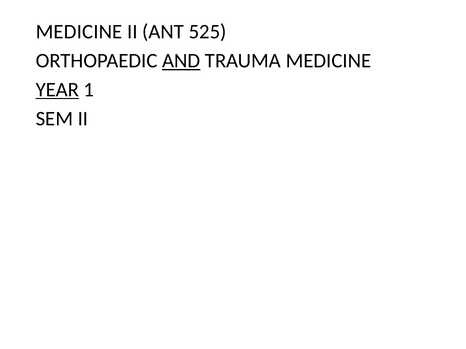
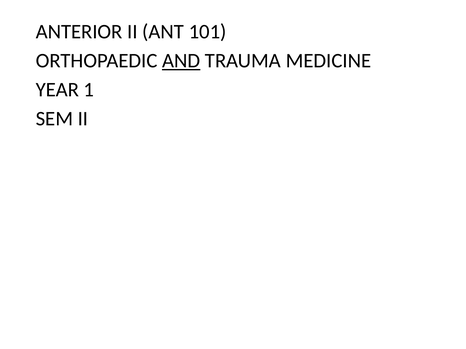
MEDICINE: MEDICINE -> ANTERIOR (79, 32)
525: 525 -> 101 (208, 32)
YEAR underline: present -> none (57, 90)
